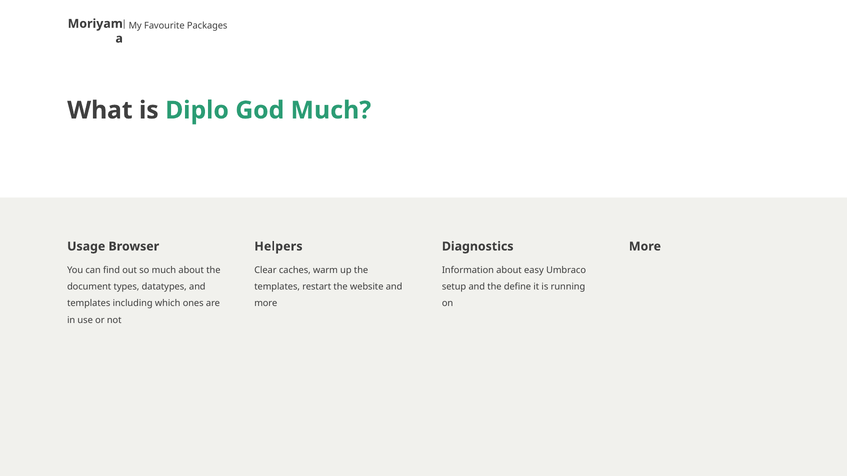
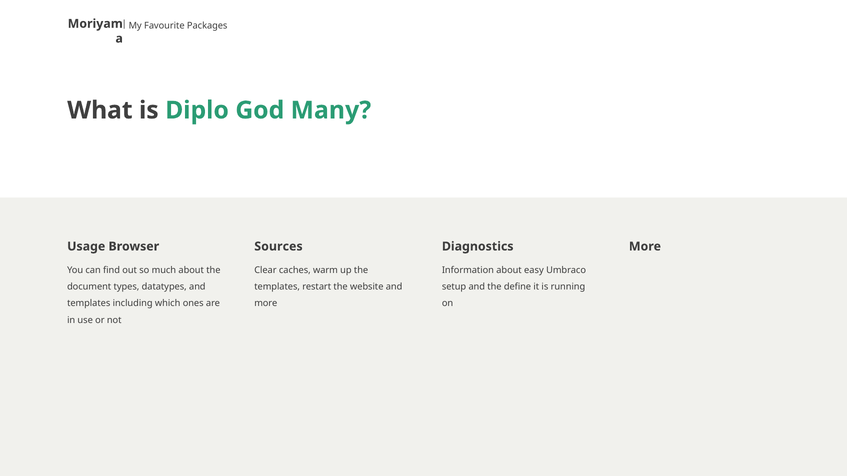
God Much: Much -> Many (331, 110)
Helpers: Helpers -> Sources (278, 247)
